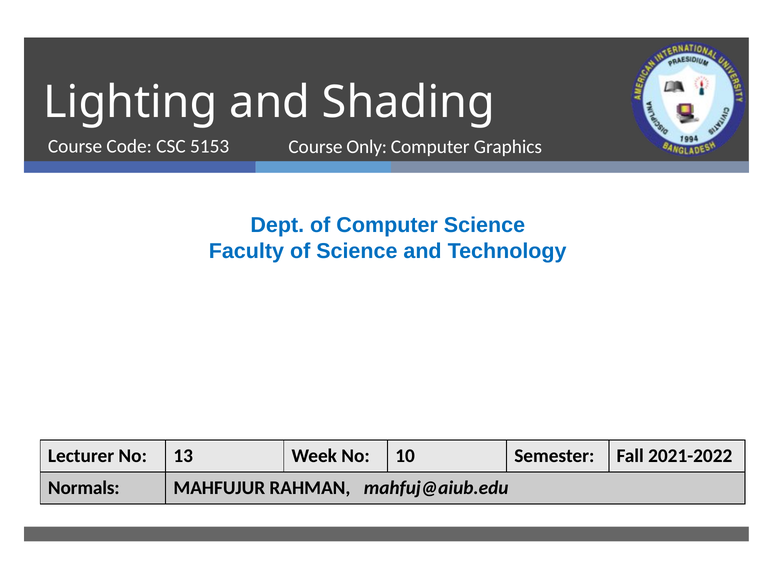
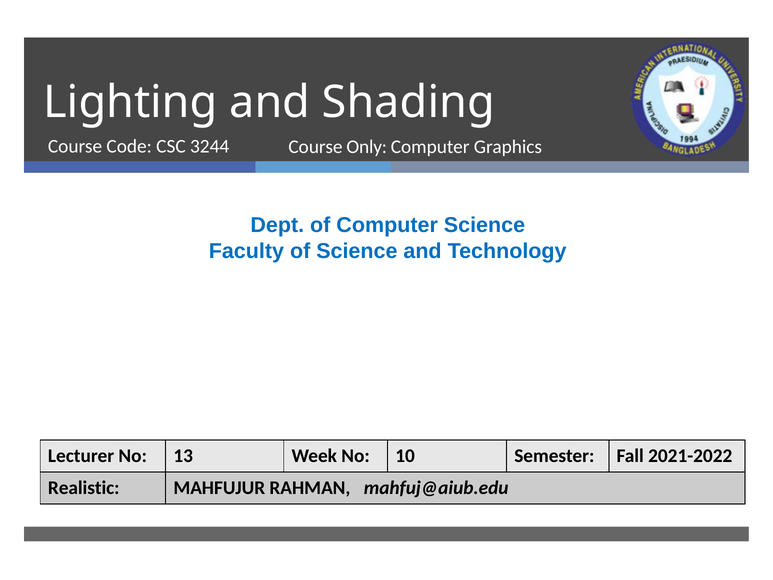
5153: 5153 -> 3244 (210, 146)
Normals: Normals -> Realistic (84, 488)
